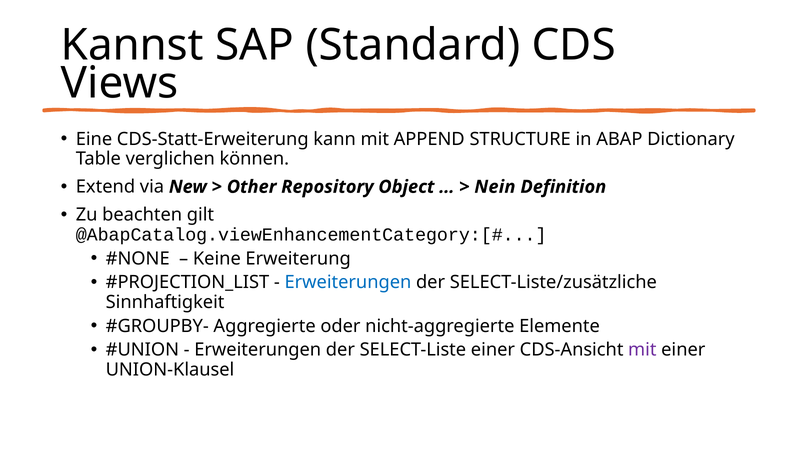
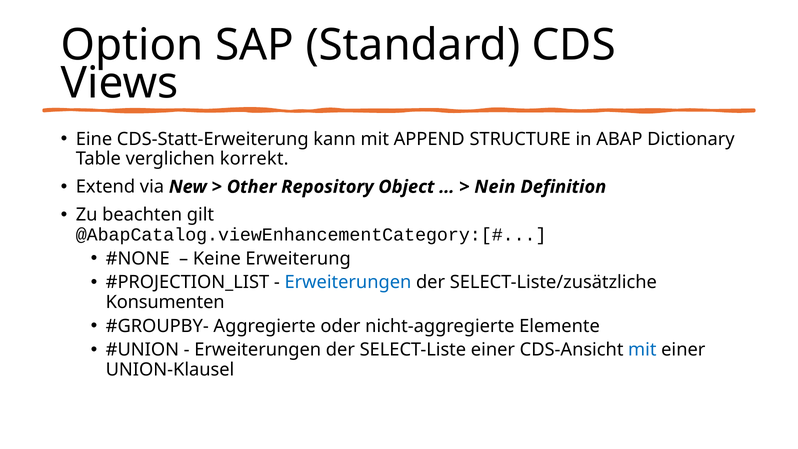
Kannst: Kannst -> Option (132, 45)
können: können -> korrekt (254, 159)
Sinnhaftigkeit: Sinnhaftigkeit -> Konsumenten (165, 302)
mit colour: purple -> blue (642, 350)
